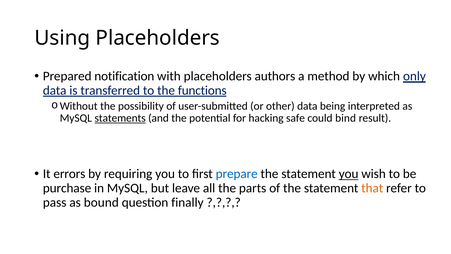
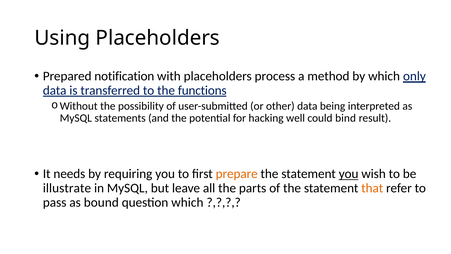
authors: authors -> process (275, 76)
statements underline: present -> none (120, 118)
safe: safe -> well (296, 118)
errors: errors -> needs (69, 174)
prepare colour: blue -> orange (237, 174)
purchase: purchase -> illustrate (67, 188)
question finally: finally -> which (187, 202)
